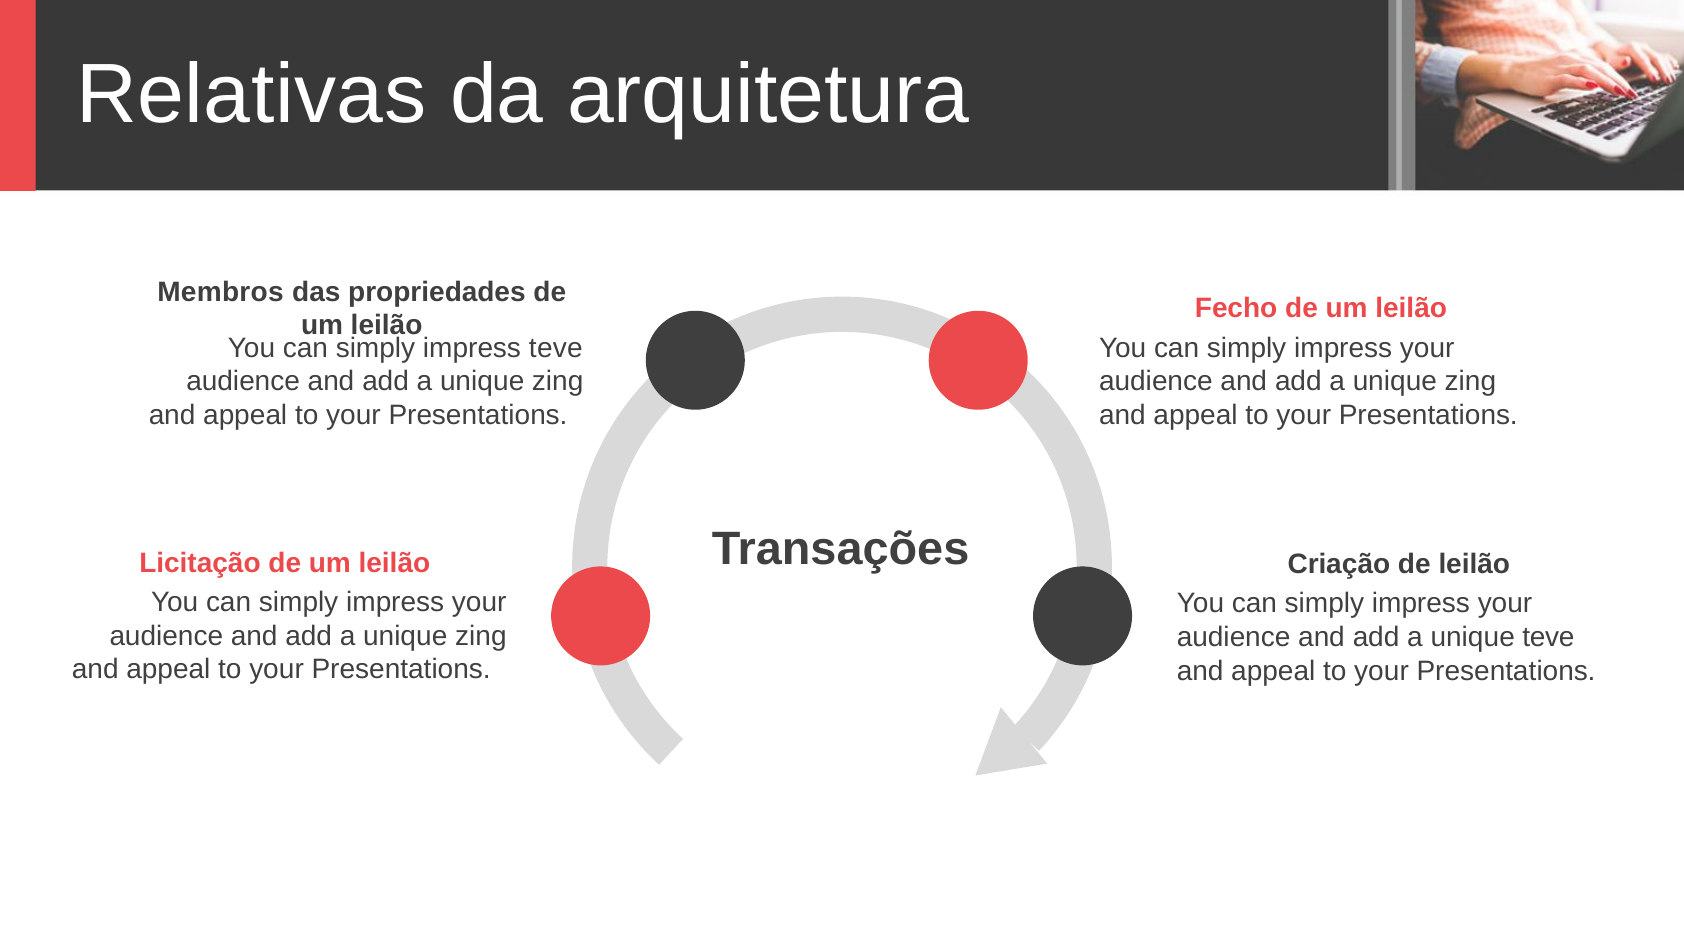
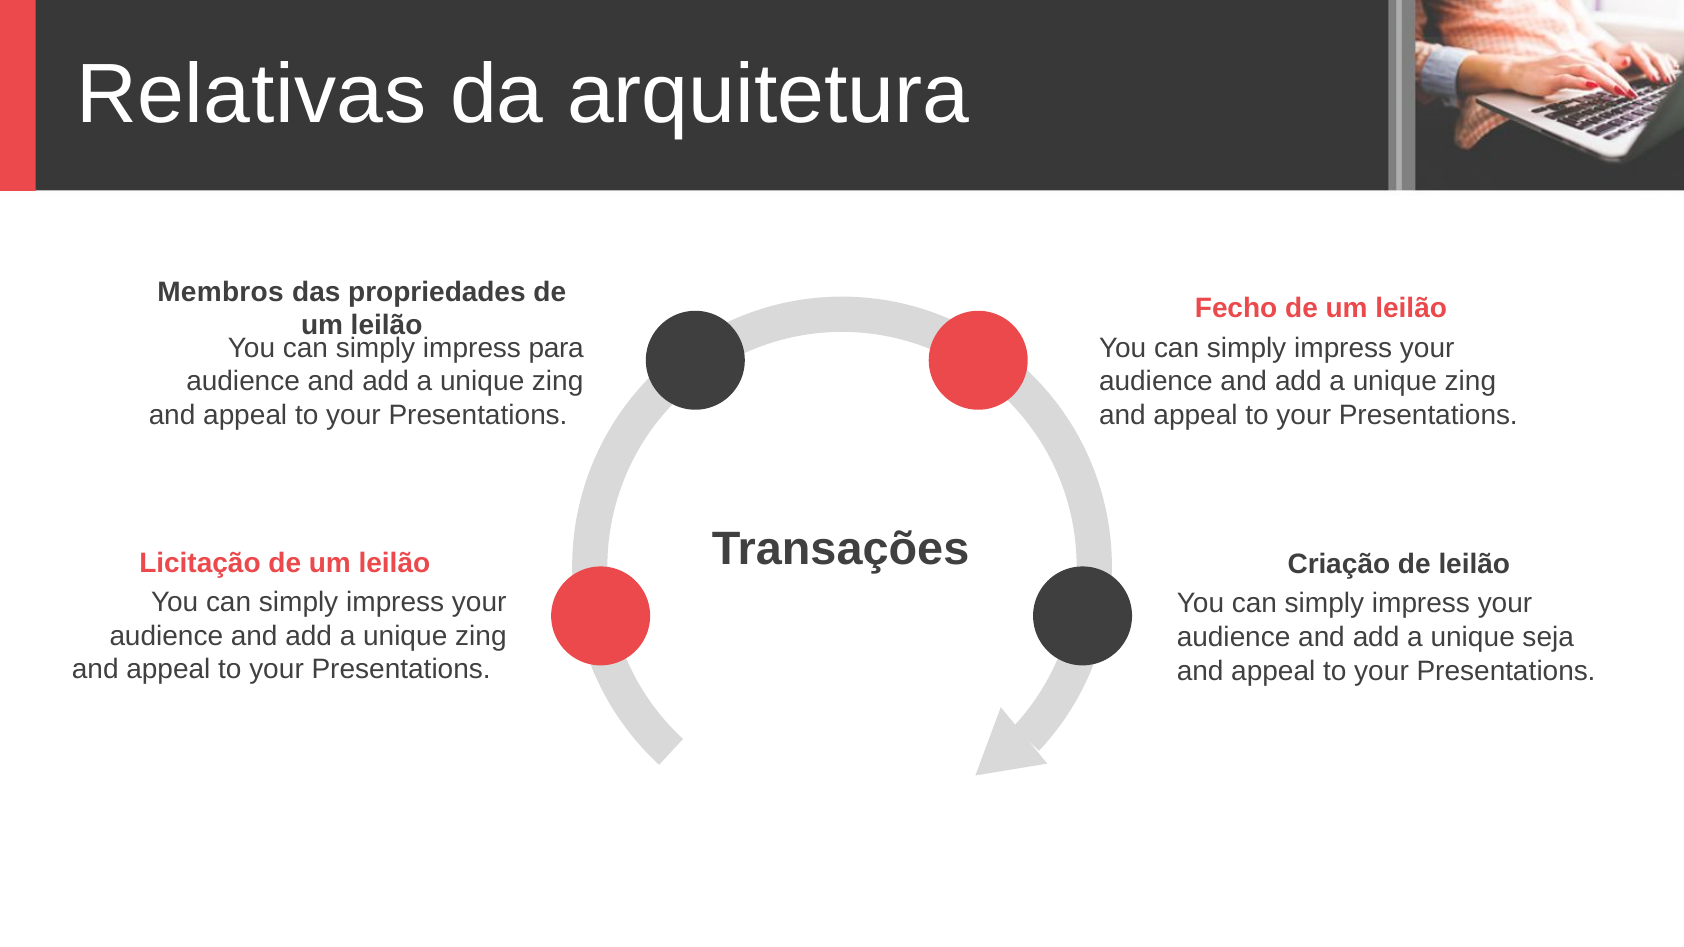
impress teve: teve -> para (556, 348)
unique teve: teve -> seja (1548, 638)
